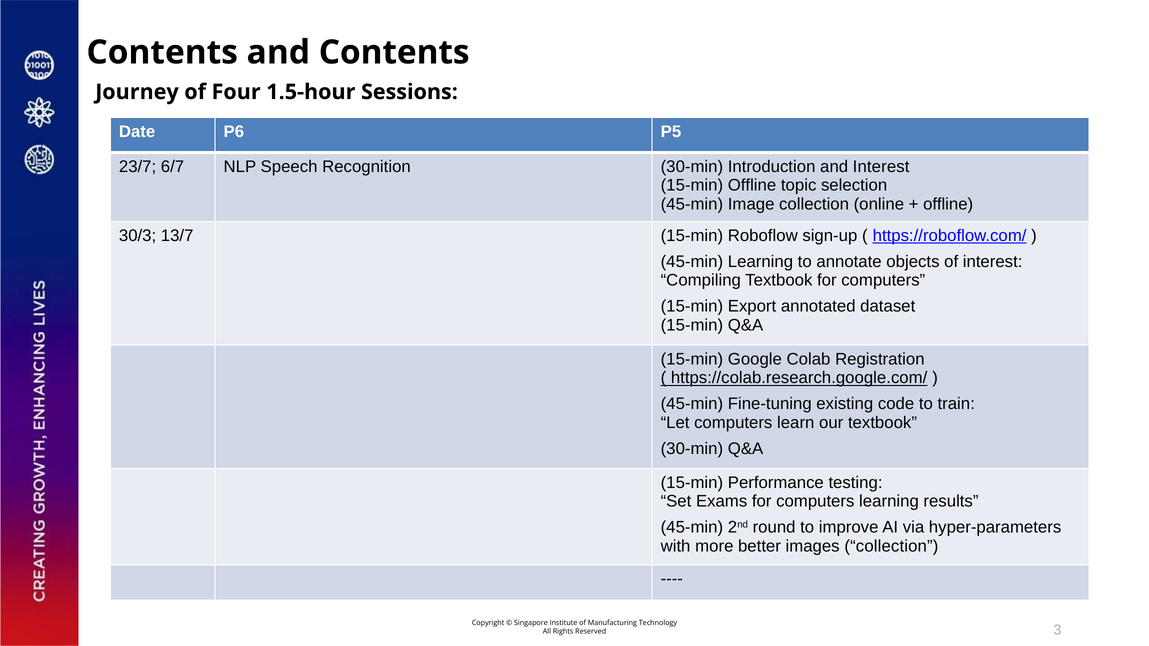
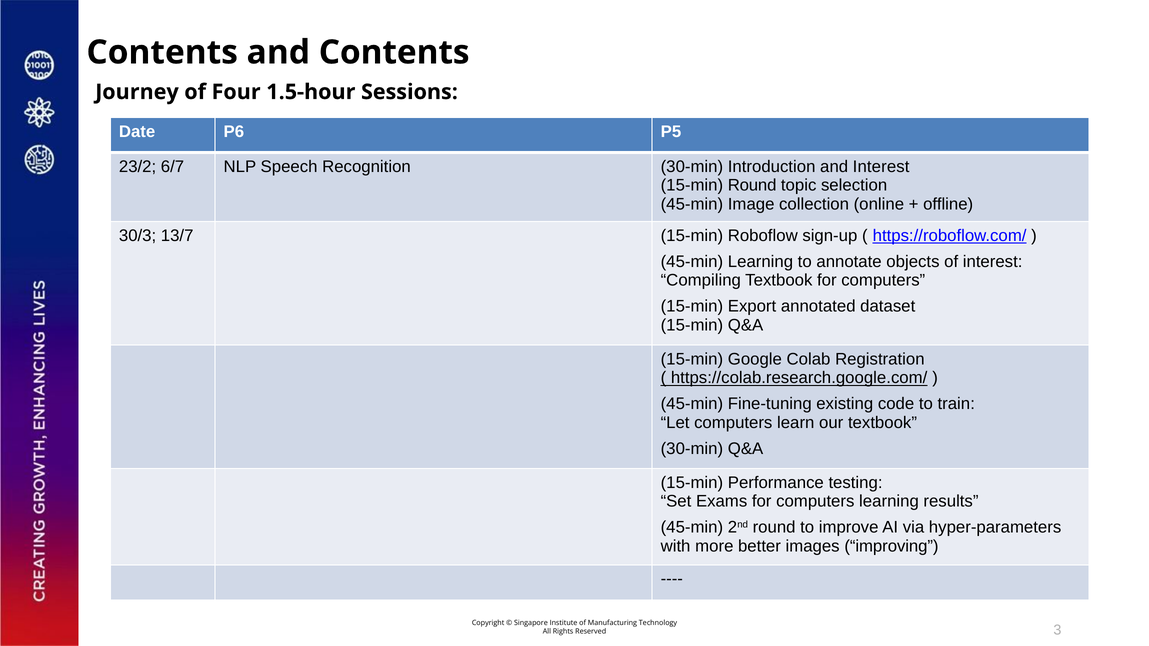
23/7: 23/7 -> 23/2 (138, 167)
15-min Offline: Offline -> Round (752, 185)
images collection: collection -> improving (891, 547)
